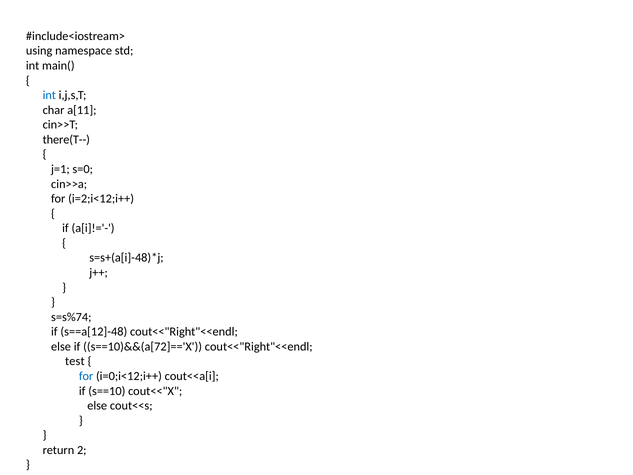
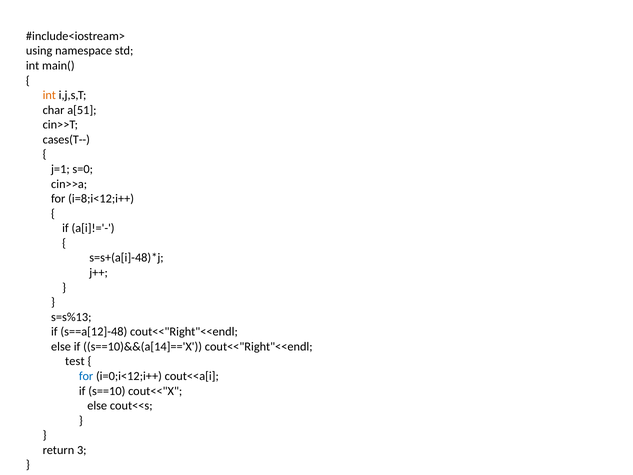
int colour: blue -> orange (49, 95)
a[11: a[11 -> a[51 (82, 110)
there(T--: there(T-- -> cases(T-- (66, 140)
i=2;i<12;i++: i=2;i<12;i++ -> i=8;i<12;i++ (101, 199)
s=s%74: s=s%74 -> s=s%13 (71, 317)
s==10)&&(a[72]=='X: s==10)&&(a[72]=='X -> s==10)&&(a[14]=='X (143, 346)
2: 2 -> 3 (82, 450)
